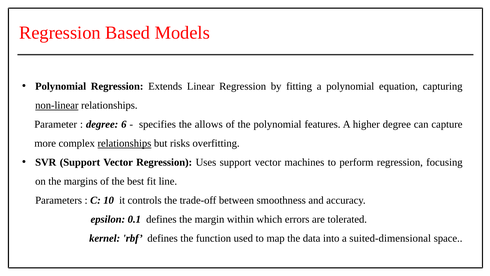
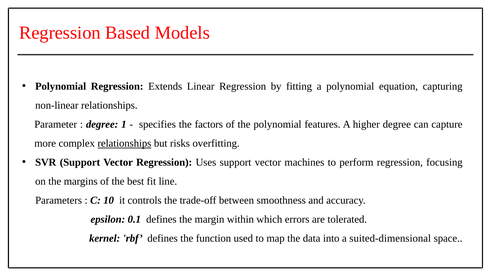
non-linear underline: present -> none (57, 105)
6: 6 -> 1 (124, 124)
allows: allows -> factors (209, 124)
